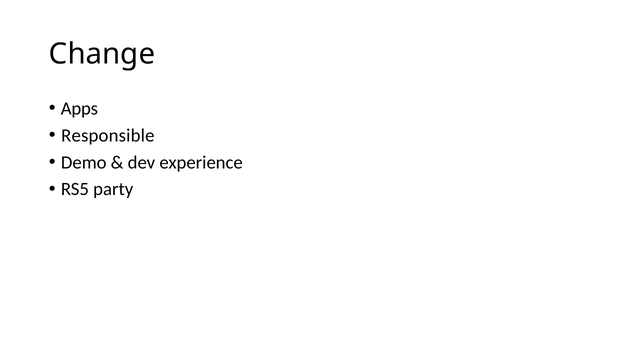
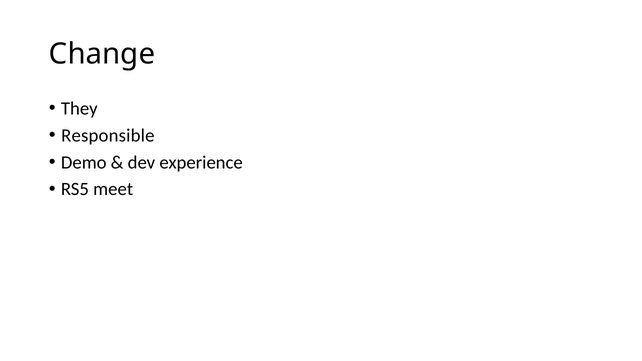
Apps: Apps -> They (79, 109)
party: party -> meet (113, 189)
